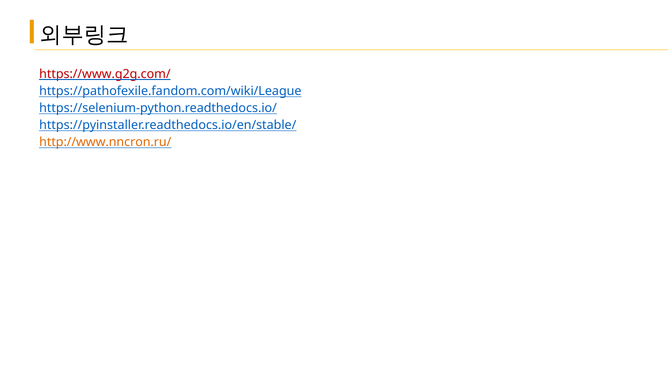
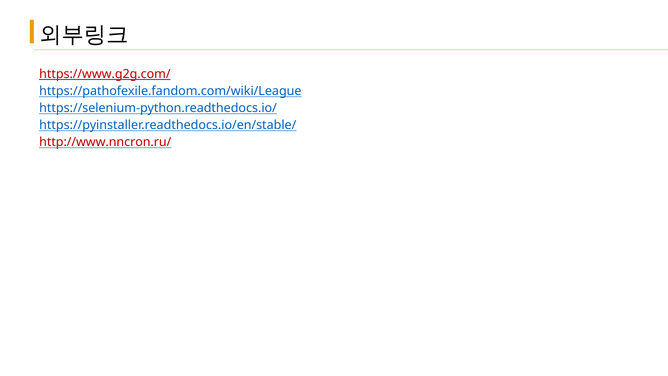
http://www.nncron.ru/ colour: orange -> red (105, 142)
